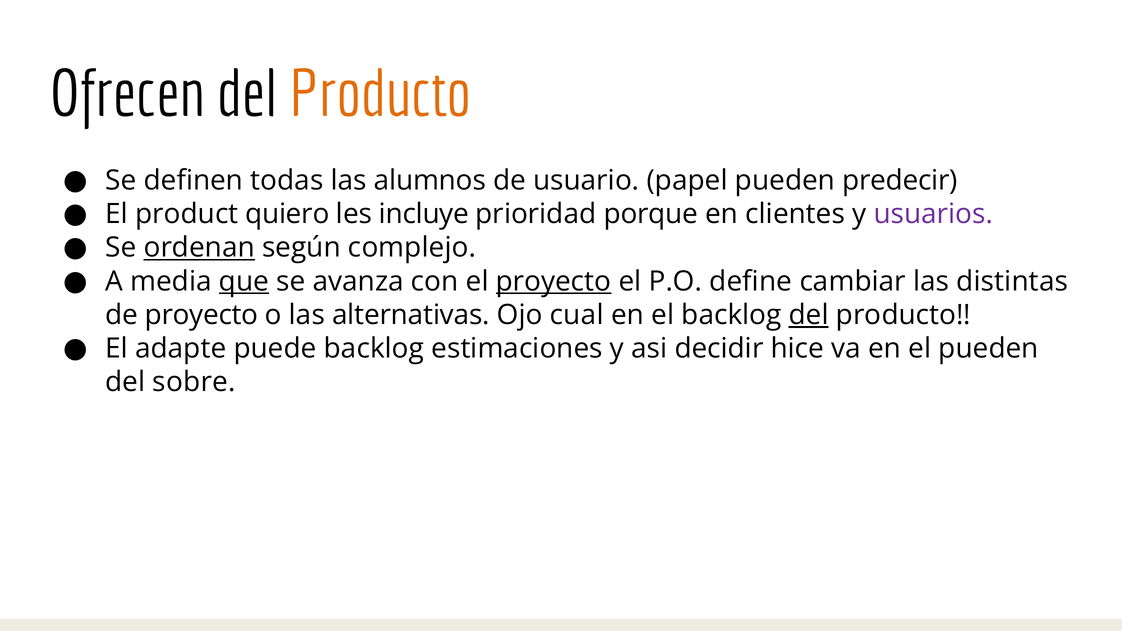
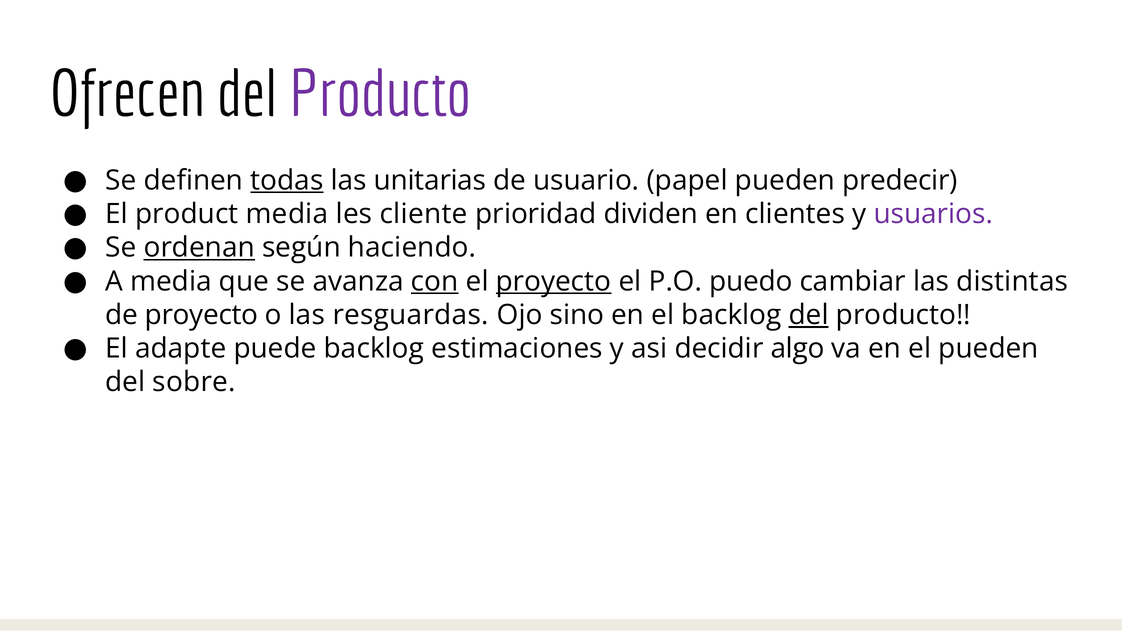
Producto colour: orange -> purple (380, 95)
todas underline: none -> present (287, 180)
alumnos: alumnos -> unitarias (430, 180)
product quiero: quiero -> media (287, 214)
incluye: incluye -> cliente (424, 214)
porque: porque -> dividen (651, 214)
complejo: complejo -> haciendo (412, 248)
que underline: present -> none (244, 281)
con underline: none -> present (435, 281)
define: define -> puedo (751, 281)
alternativas: alternativas -> resguardas (411, 315)
cual: cual -> sino (577, 315)
hice: hice -> algo (797, 349)
